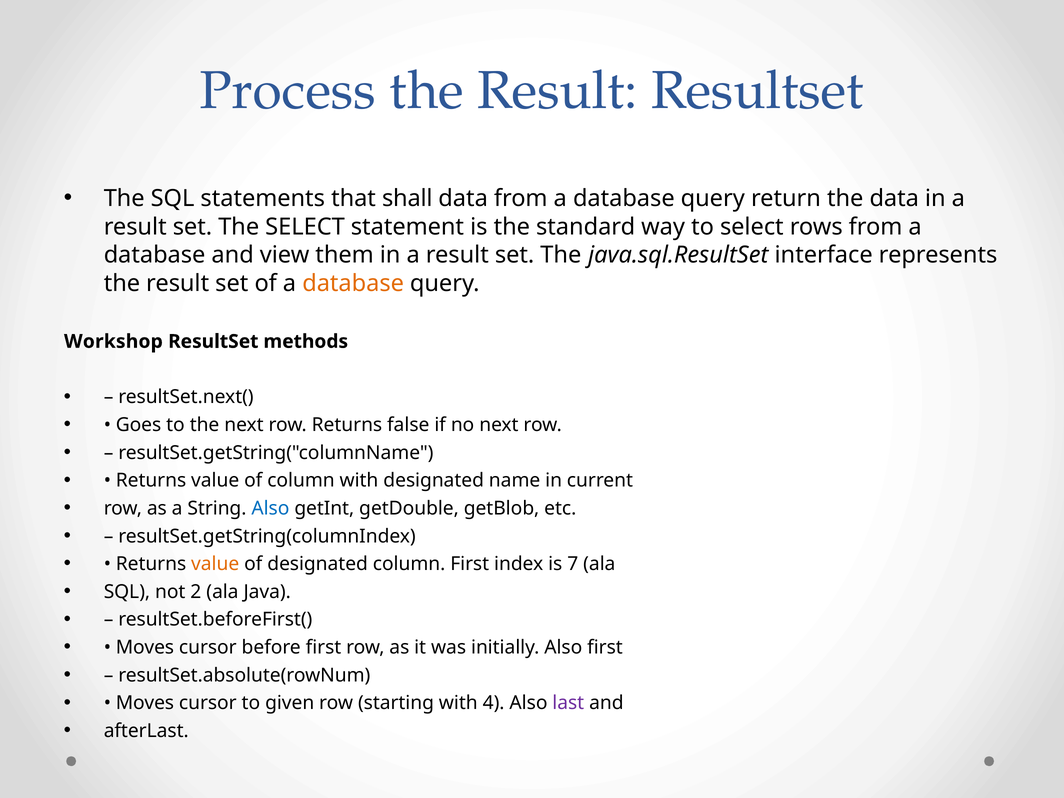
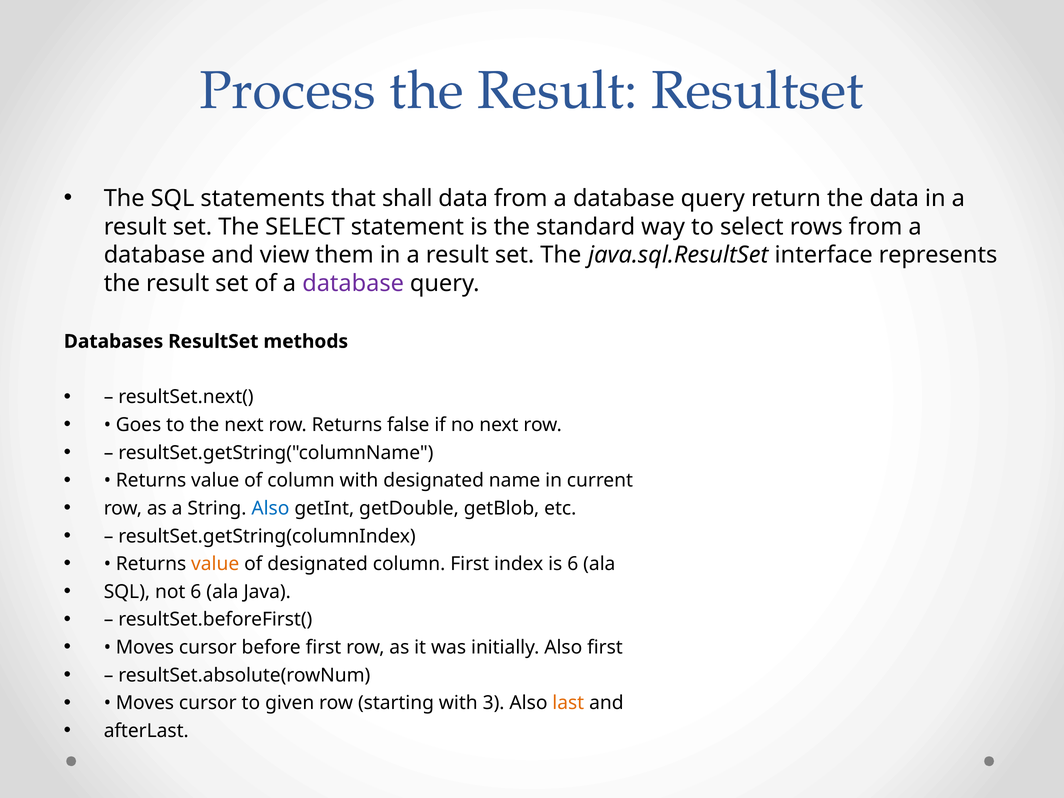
database colour: orange -> purple (353, 284)
Workshop: Workshop -> Databases (114, 342)
is 7: 7 -> 6 (573, 564)
not 2: 2 -> 6 (196, 592)
4: 4 -> 3 (494, 703)
last colour: purple -> orange (568, 703)
